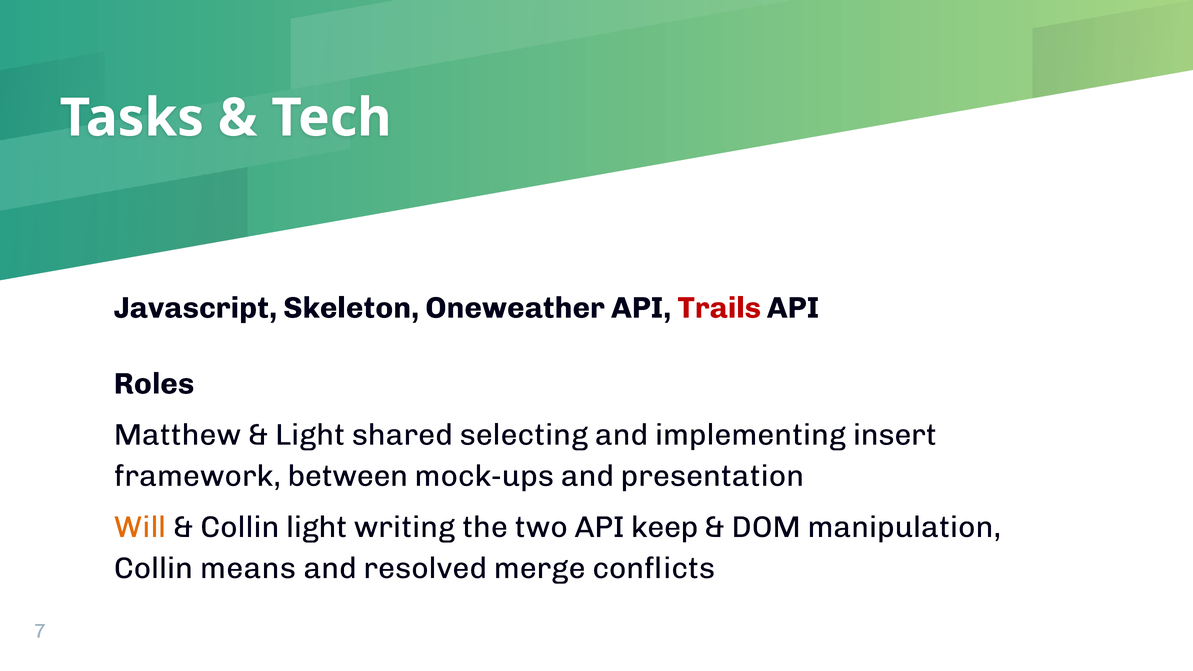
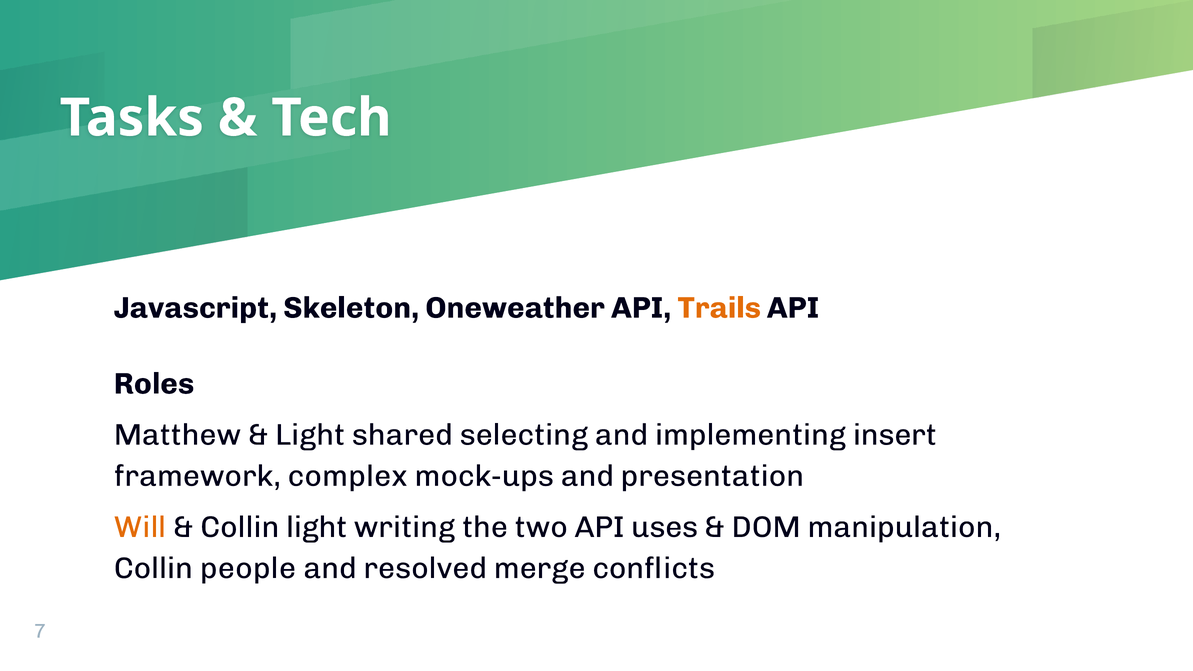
Trails colour: red -> orange (719, 308)
between: between -> complex (348, 476)
keep: keep -> uses (665, 527)
means: means -> people (248, 568)
